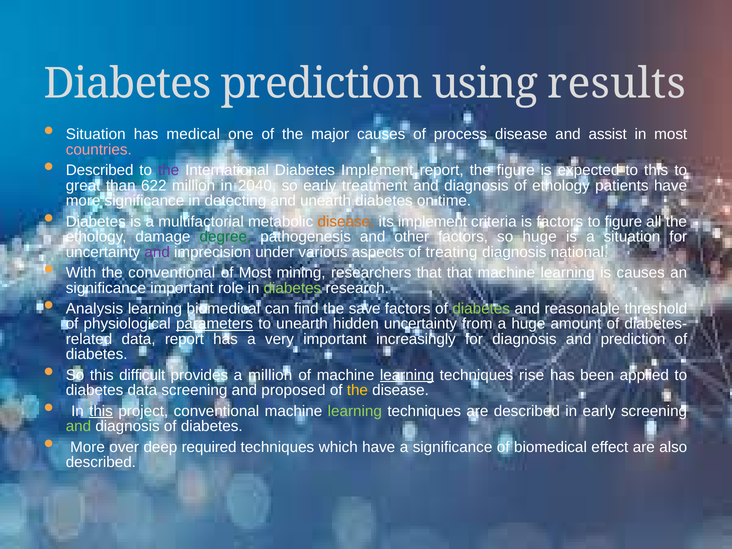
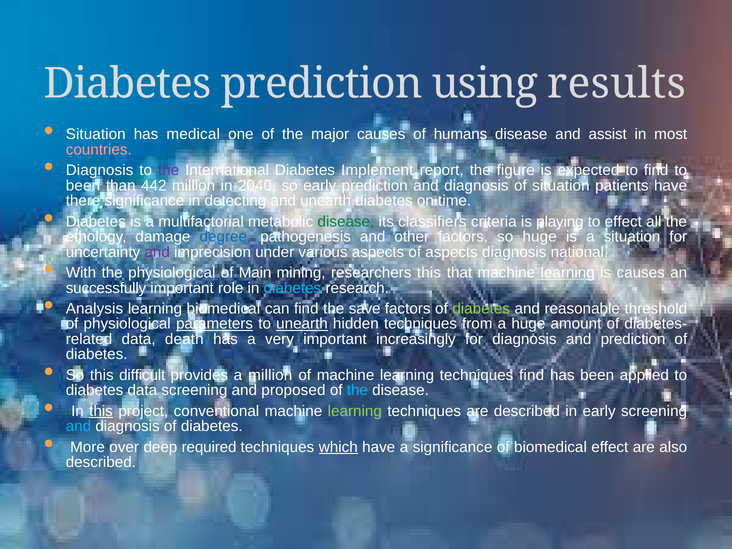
process: process -> humans (461, 134)
Described: Described -> Diagnosis (100, 170)
to this: this -> find (656, 170)
great: great -> been (83, 186)
622: 622 -> 442 (154, 186)
early treatment: treatment -> prediction (375, 186)
of ethology: ethology -> situation (561, 186)
more: more -> there (83, 201)
disease colour: orange -> green (346, 222)
its implement: implement -> classifiers (432, 222)
is factors: factors -> playing (560, 222)
to figure: figure -> effect (623, 222)
degree colour: green -> blue (225, 237)
of treating: treating -> aspects (452, 252)
the conventional: conventional -> physiological (172, 273)
of Most: Most -> Main (255, 273)
researchers that: that -> this (429, 273)
significance: significance -> successfully (106, 288)
diabetes colour: light green -> light blue (292, 288)
unearth underline: none -> present (302, 324)
hidden uncertainty: uncertainty -> techniques (420, 324)
data report: report -> death (184, 339)
learning underline: present -> none (407, 375)
techniques rise: rise -> find (532, 375)
the colour: yellow -> light blue (357, 390)
and colour: light green -> light blue (78, 426)
which underline: none -> present (338, 447)
